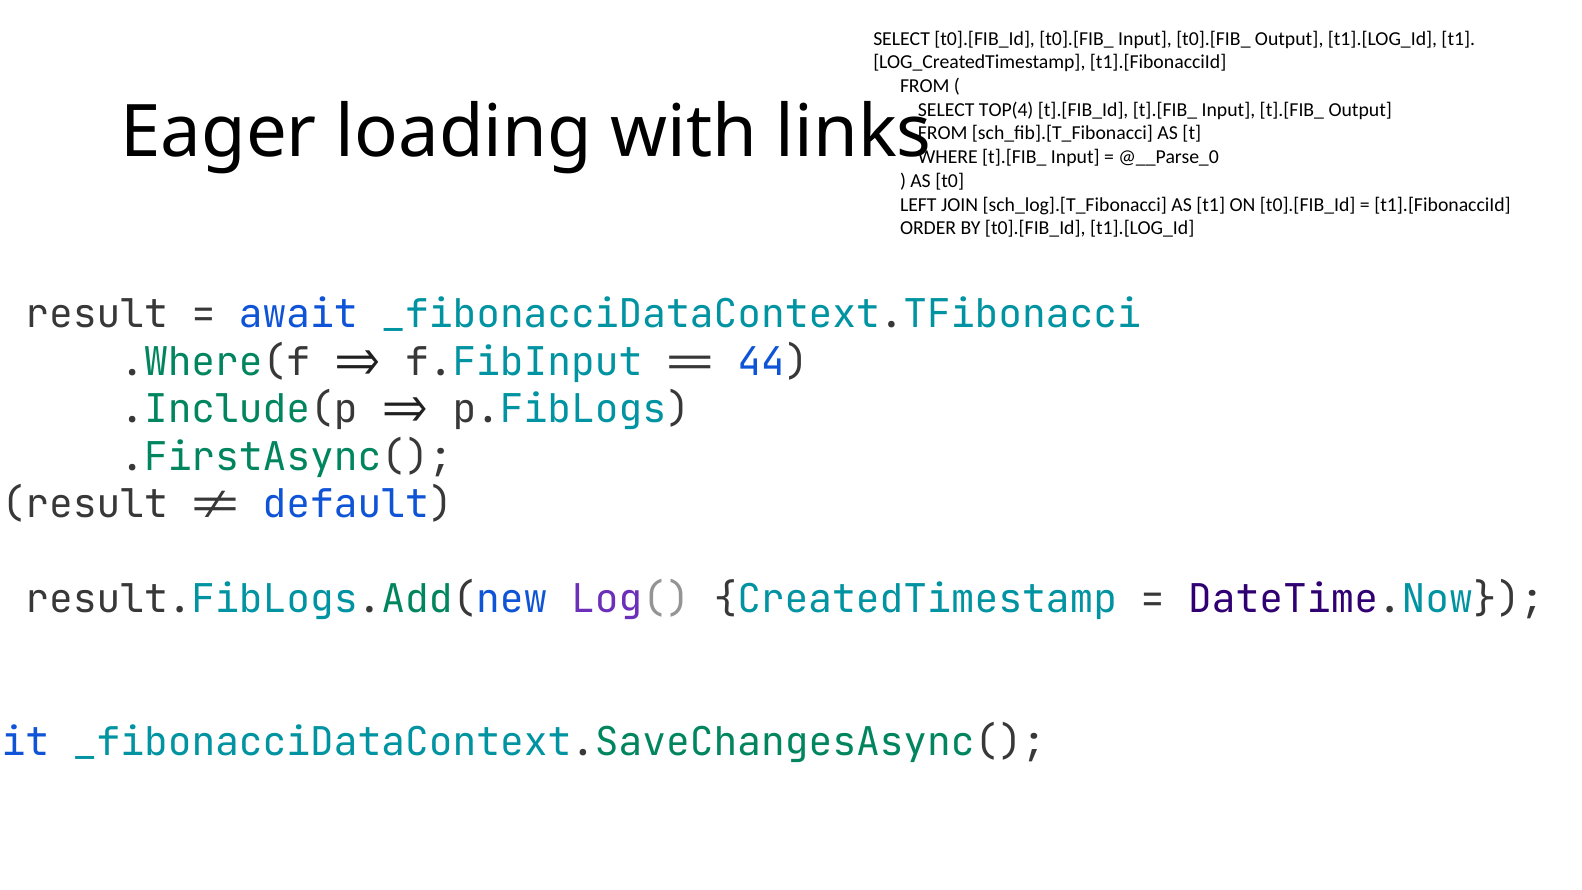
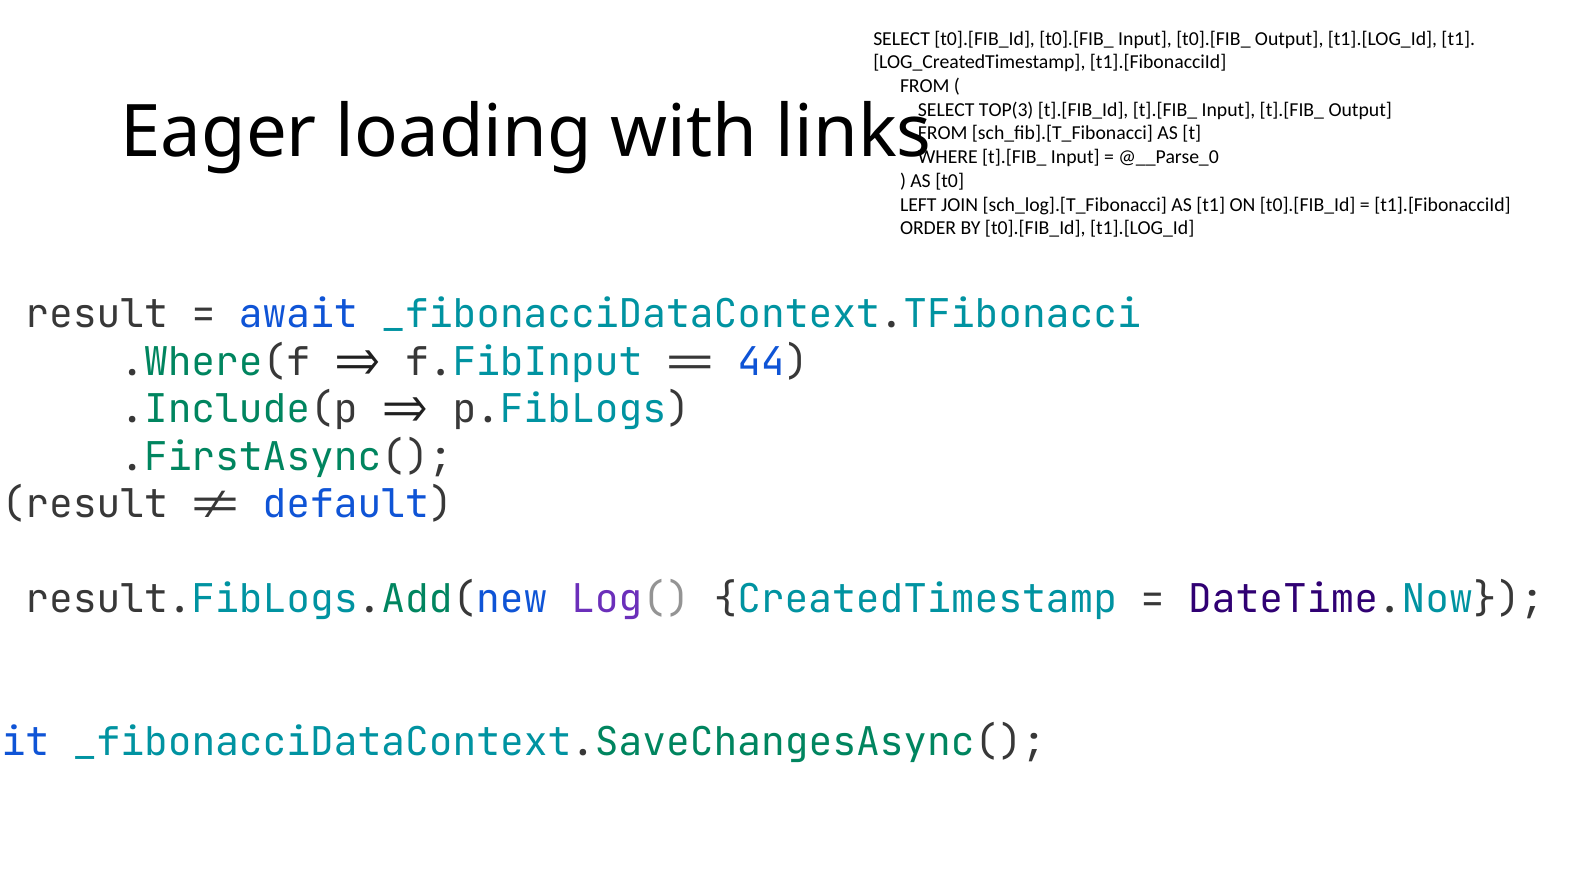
TOP(4: TOP(4 -> TOP(3 (1006, 110)
